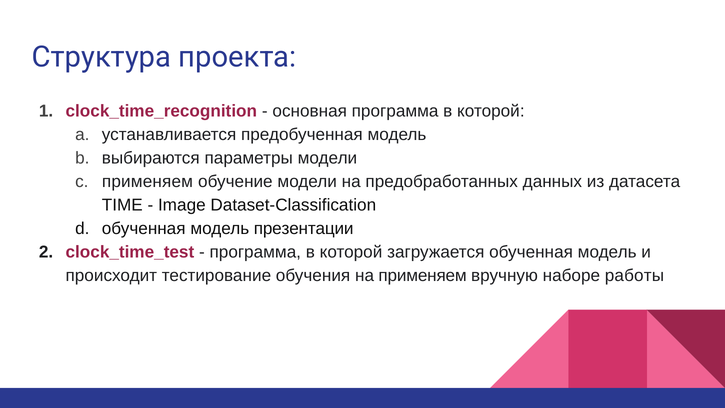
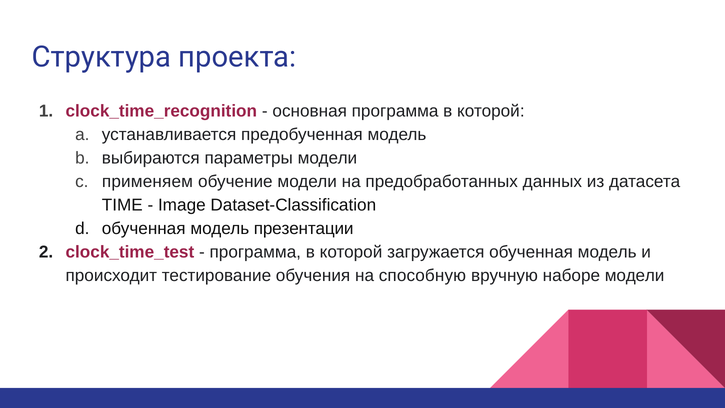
на применяем: применяем -> способную (422, 275)
наборе работы: работы -> модели (635, 275)
